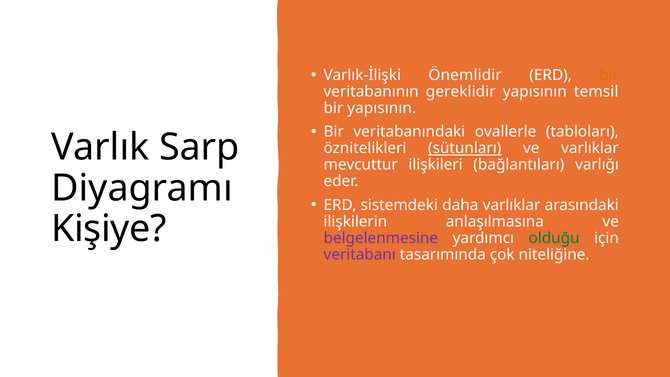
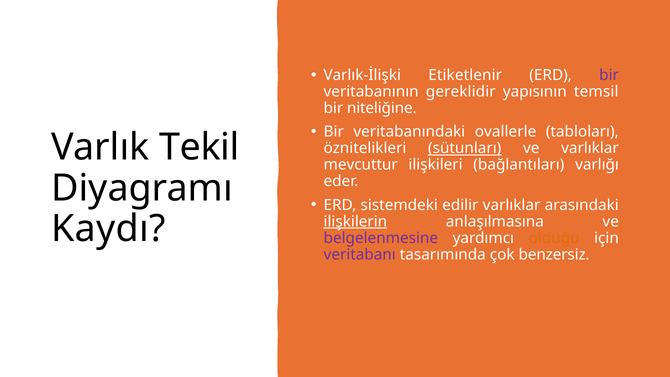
Önemlidir: Önemlidir -> Etiketlenir (465, 75)
bir colour: orange -> purple (609, 75)
bir yapısının: yapısının -> niteliğine (382, 108)
Sarp: Sarp -> Tekil (199, 147)
daha: daha -> edilir (460, 205)
ilişkilerin underline: none -> present (355, 221)
Kişiye: Kişiye -> Kaydı (108, 229)
olduğu colour: green -> orange (554, 238)
niteliğine: niteliğine -> benzersiz (554, 255)
